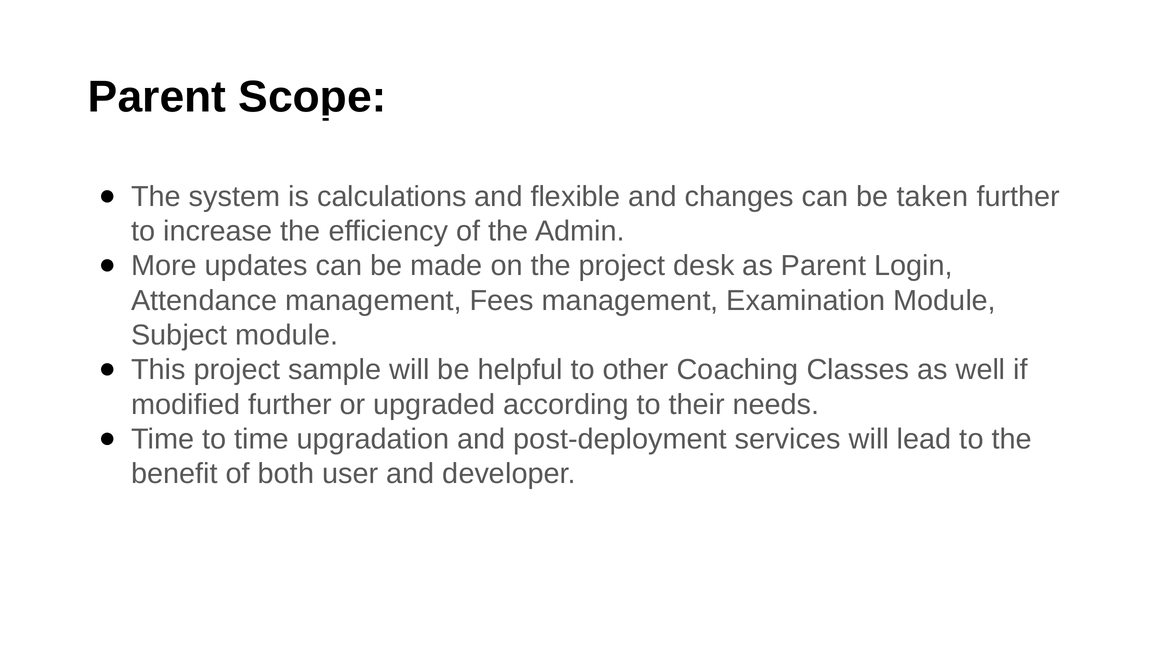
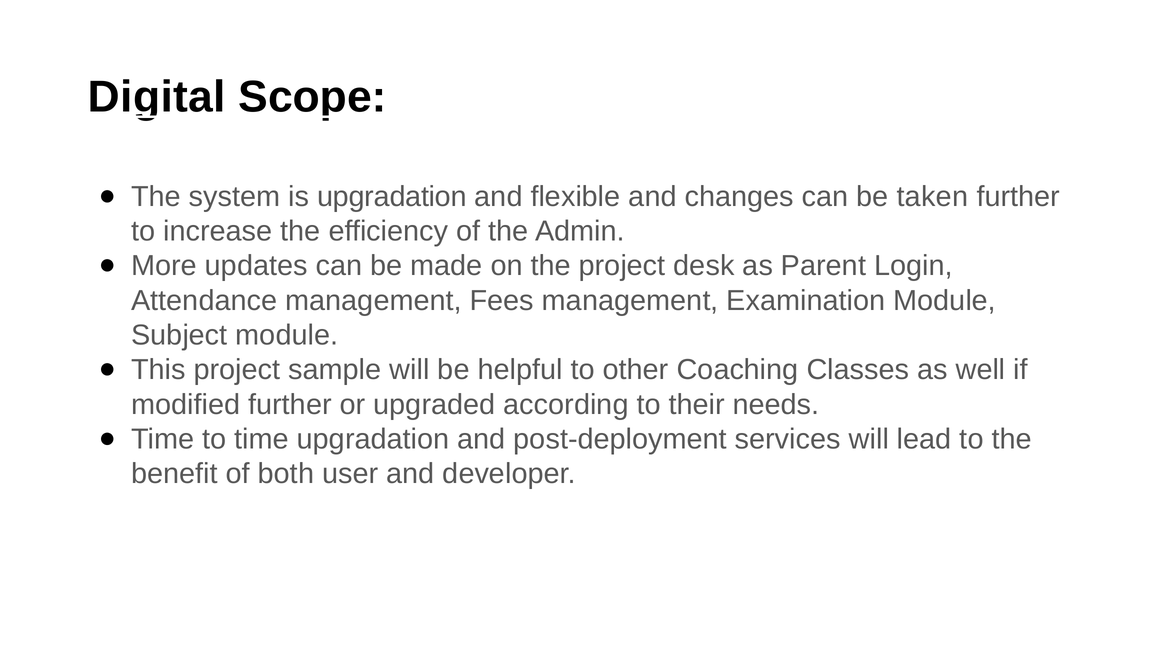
Parent: Parent -> Digital (157, 97)
is calculations: calculations -> upgradation (392, 197)
